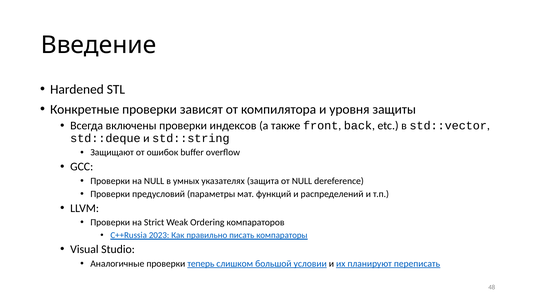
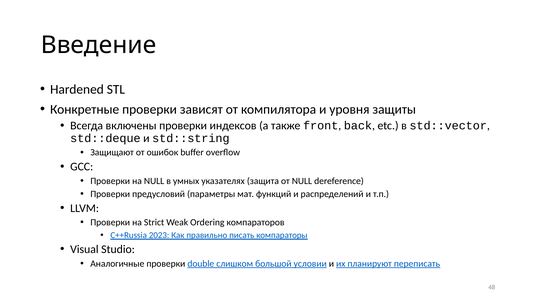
теперь: теперь -> double (201, 264)
